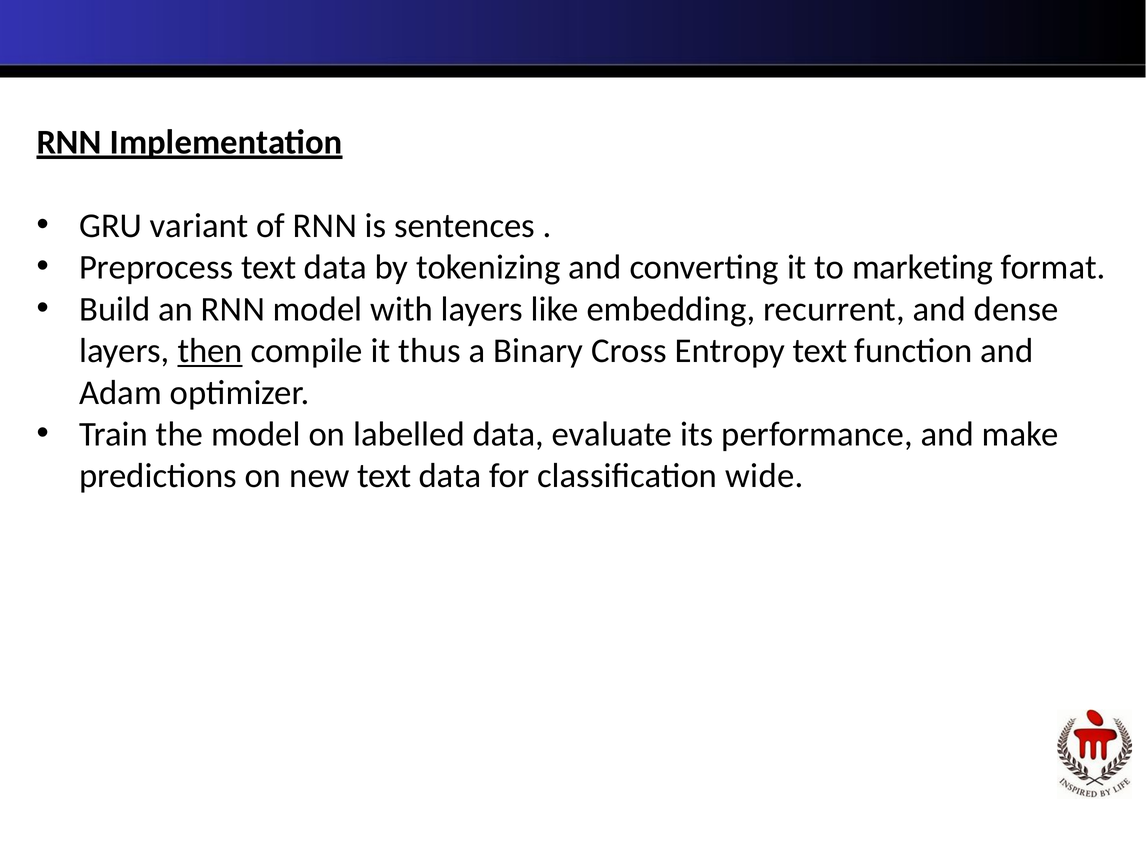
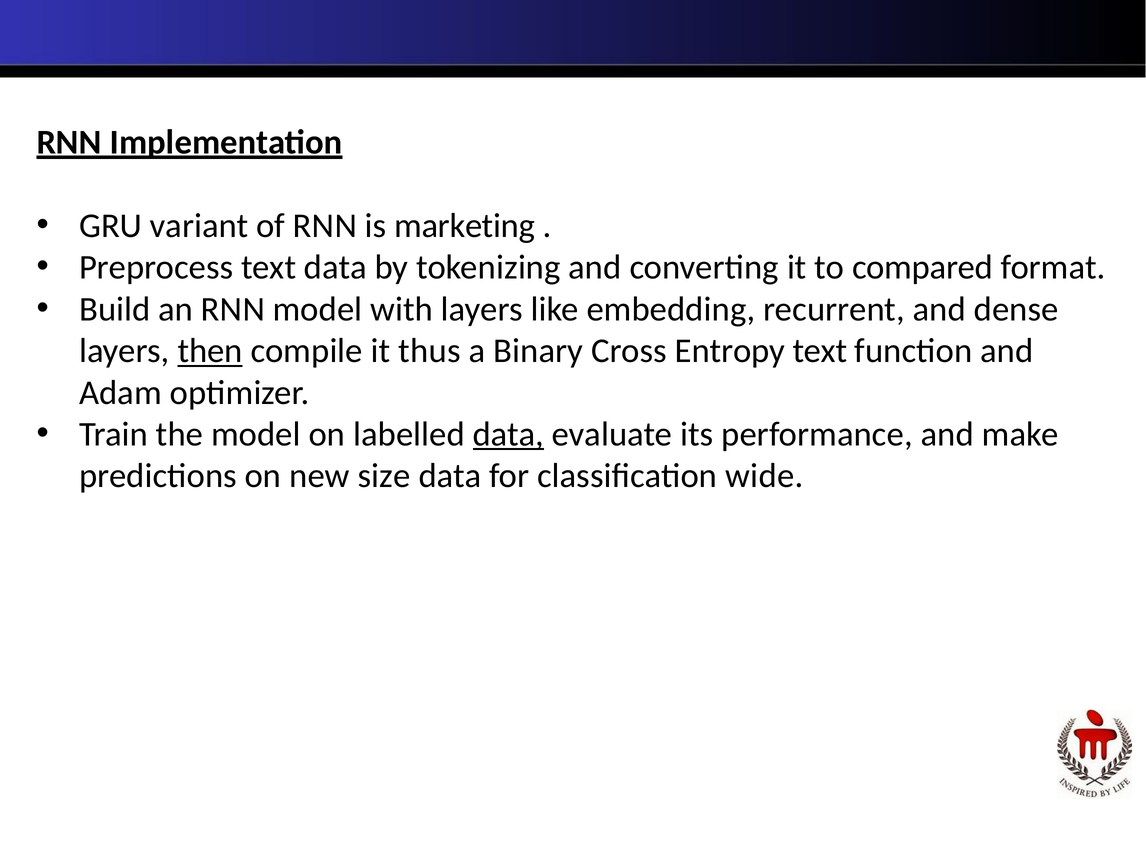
sentences: sentences -> marketing (465, 226)
marketing: marketing -> compared (923, 268)
data underline: none -> present (508, 434)
new text: text -> size (384, 476)
